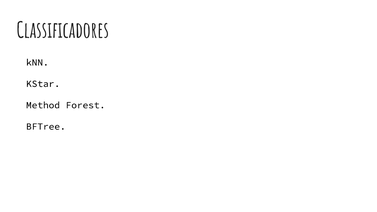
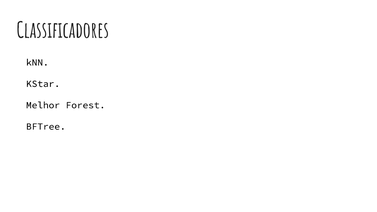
Method: Method -> Melhor (43, 105)
